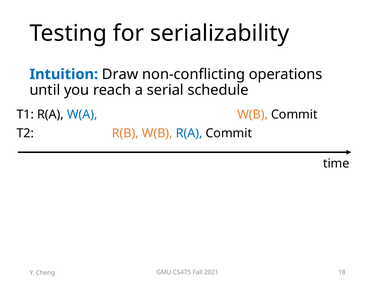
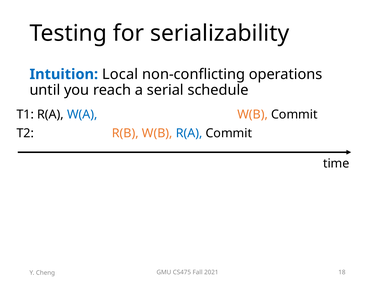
Draw: Draw -> Local (120, 74)
